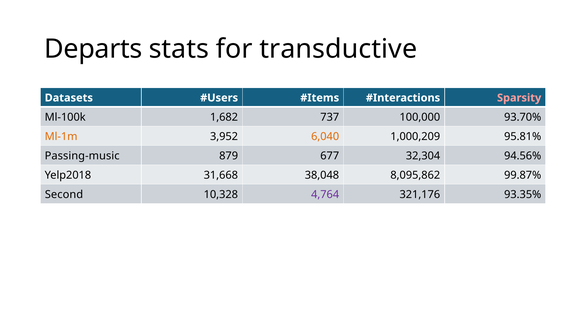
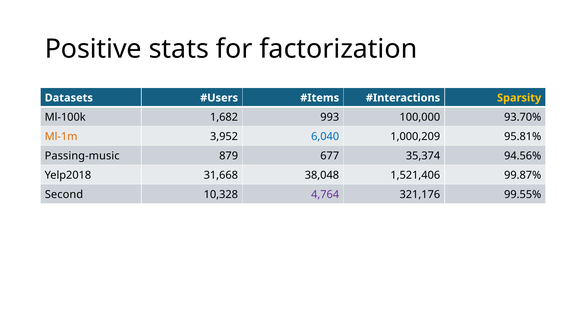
Departs: Departs -> Positive (93, 49)
transductive: transductive -> factorization (338, 49)
Sparsity colour: pink -> yellow (519, 98)
737: 737 -> 993 (330, 117)
6,040 colour: orange -> blue (325, 137)
32,304: 32,304 -> 35,374 (423, 156)
8,095,862: 8,095,862 -> 1,521,406 (415, 175)
93.35%: 93.35% -> 99.55% (523, 195)
